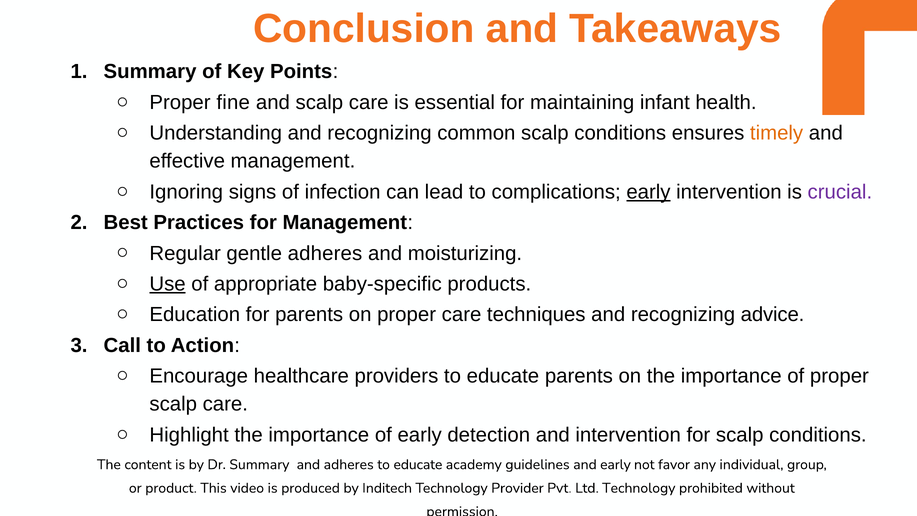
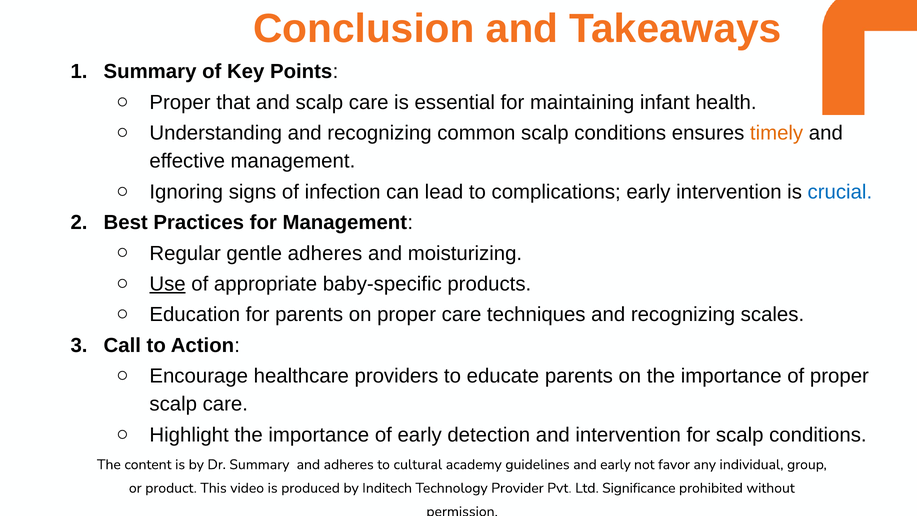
fine: fine -> that (233, 102)
early underline: present -> none (648, 192)
crucial colour: purple -> blue (840, 192)
advice: advice -> scales (772, 315)
adheres to educate: educate -> cultural (418, 464)
Ltd Technology: Technology -> Significance (639, 488)
